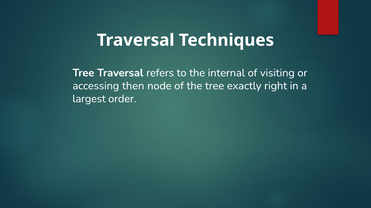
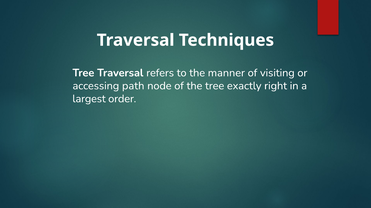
internal: internal -> manner (226, 73)
then: then -> path (133, 86)
